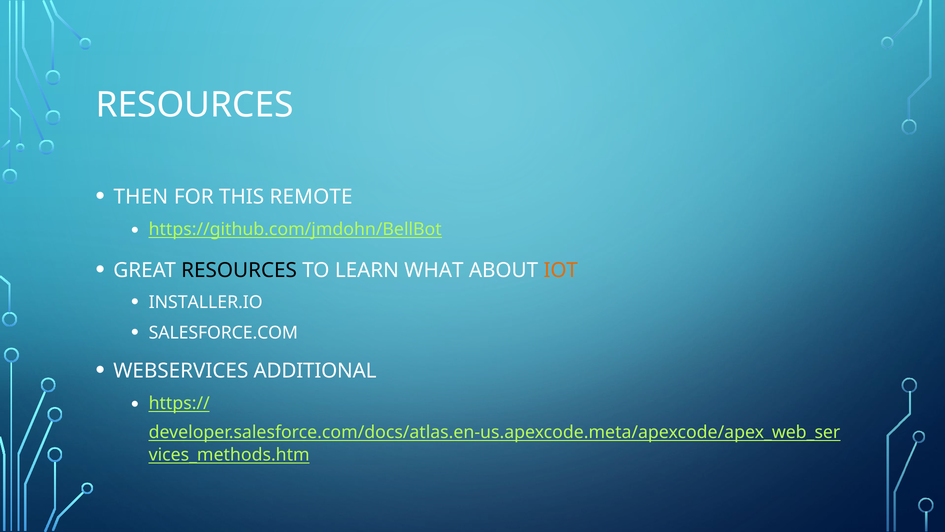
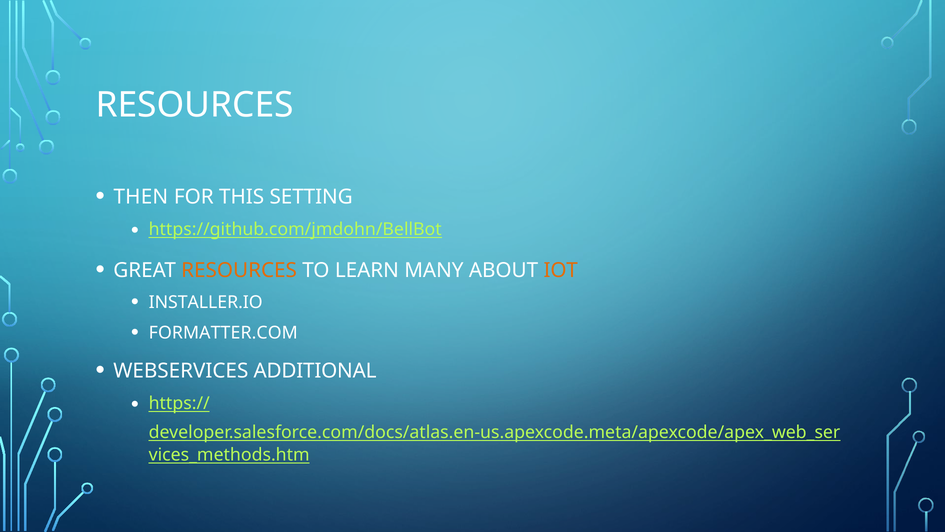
REMOTE: REMOTE -> SETTING (311, 197)
RESOURCES colour: black -> orange (239, 270)
WHAT: WHAT -> MANY (434, 270)
SALESFORCE.COM: SALESFORCE.COM -> FORMATTER.COM (223, 333)
